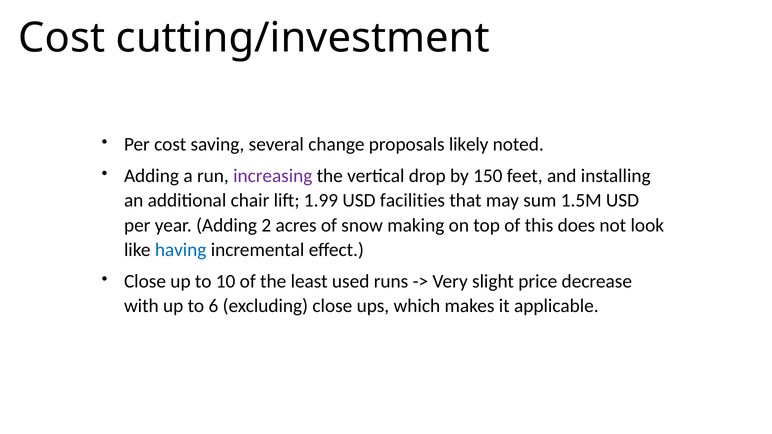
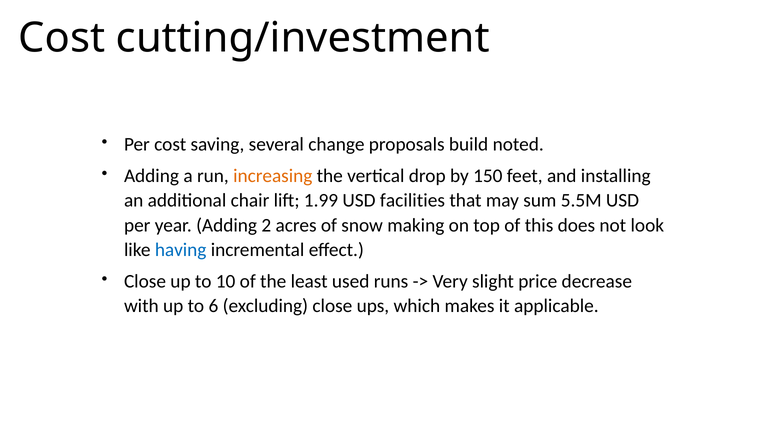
likely: likely -> build (469, 145)
increasing colour: purple -> orange (273, 176)
1.5M: 1.5M -> 5.5M (581, 201)
